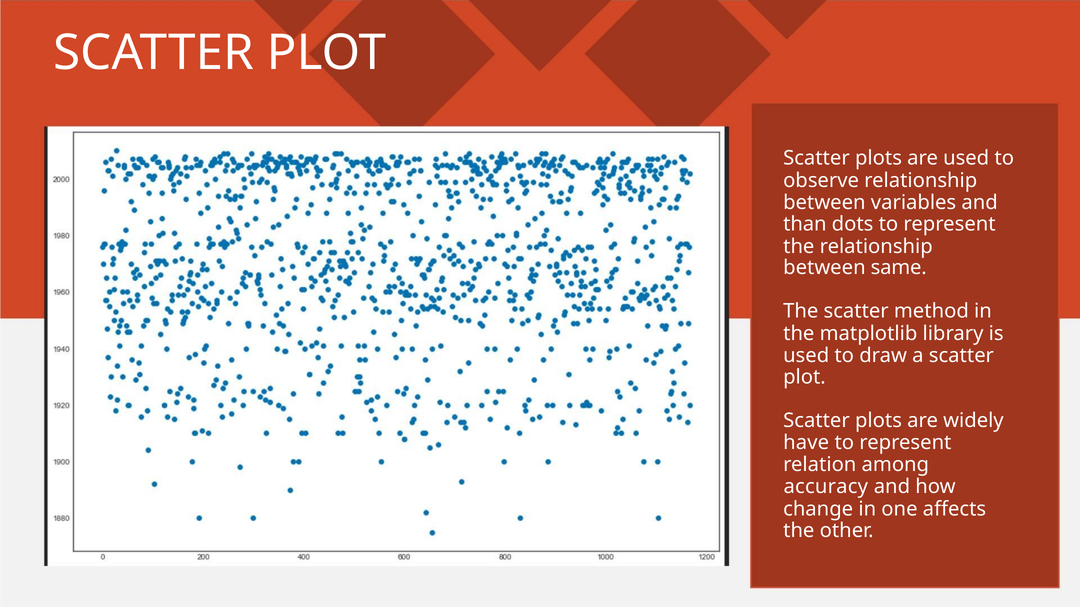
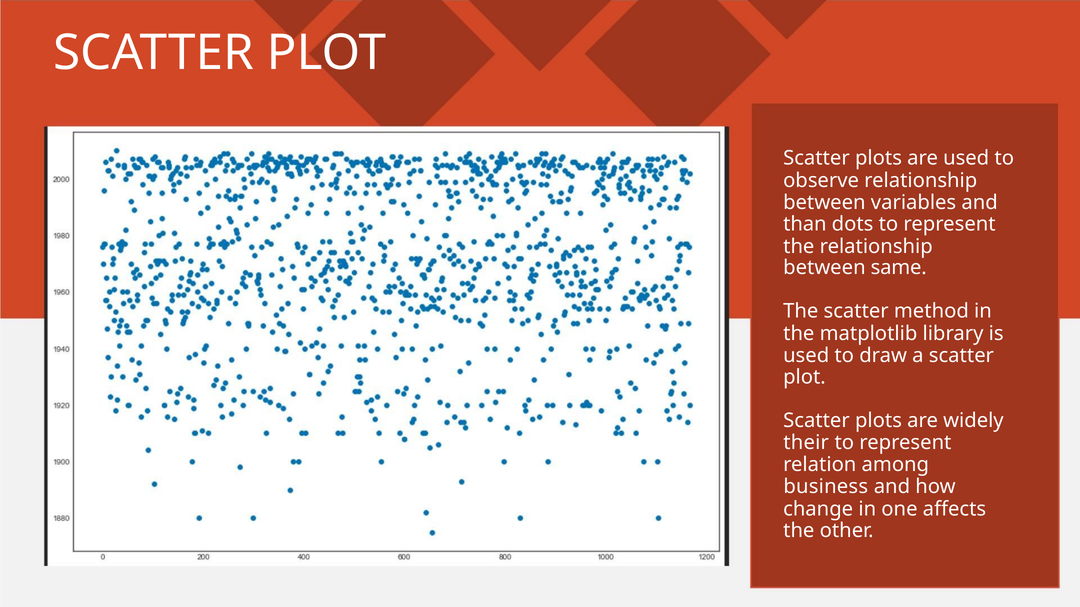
have: have -> their (806, 443)
accuracy: accuracy -> business (826, 487)
